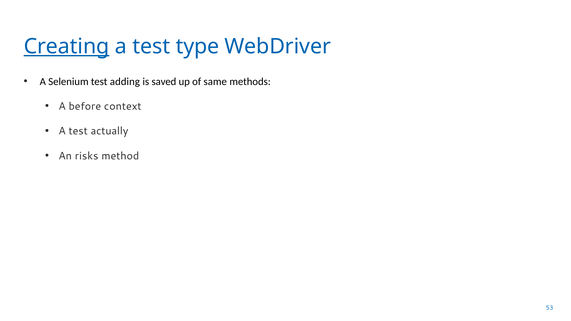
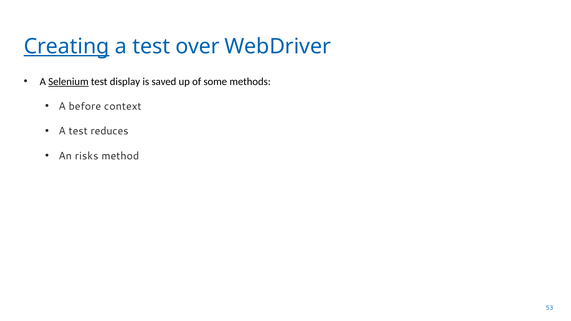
type: type -> over (198, 46)
Selenium underline: none -> present (68, 82)
adding: adding -> display (125, 82)
same: same -> some (215, 82)
actually: actually -> reduces (110, 131)
